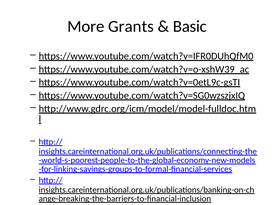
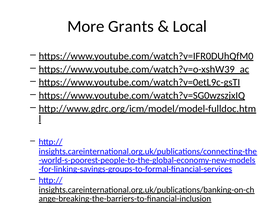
Basic: Basic -> Local (190, 27)
